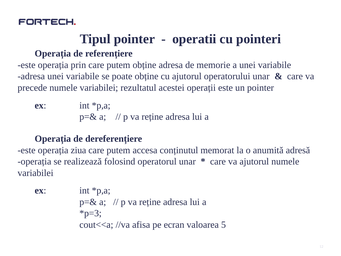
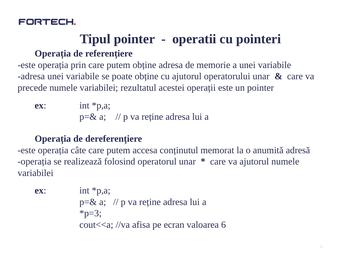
ziua: ziua -> câte (78, 150)
5: 5 -> 6 (224, 224)
